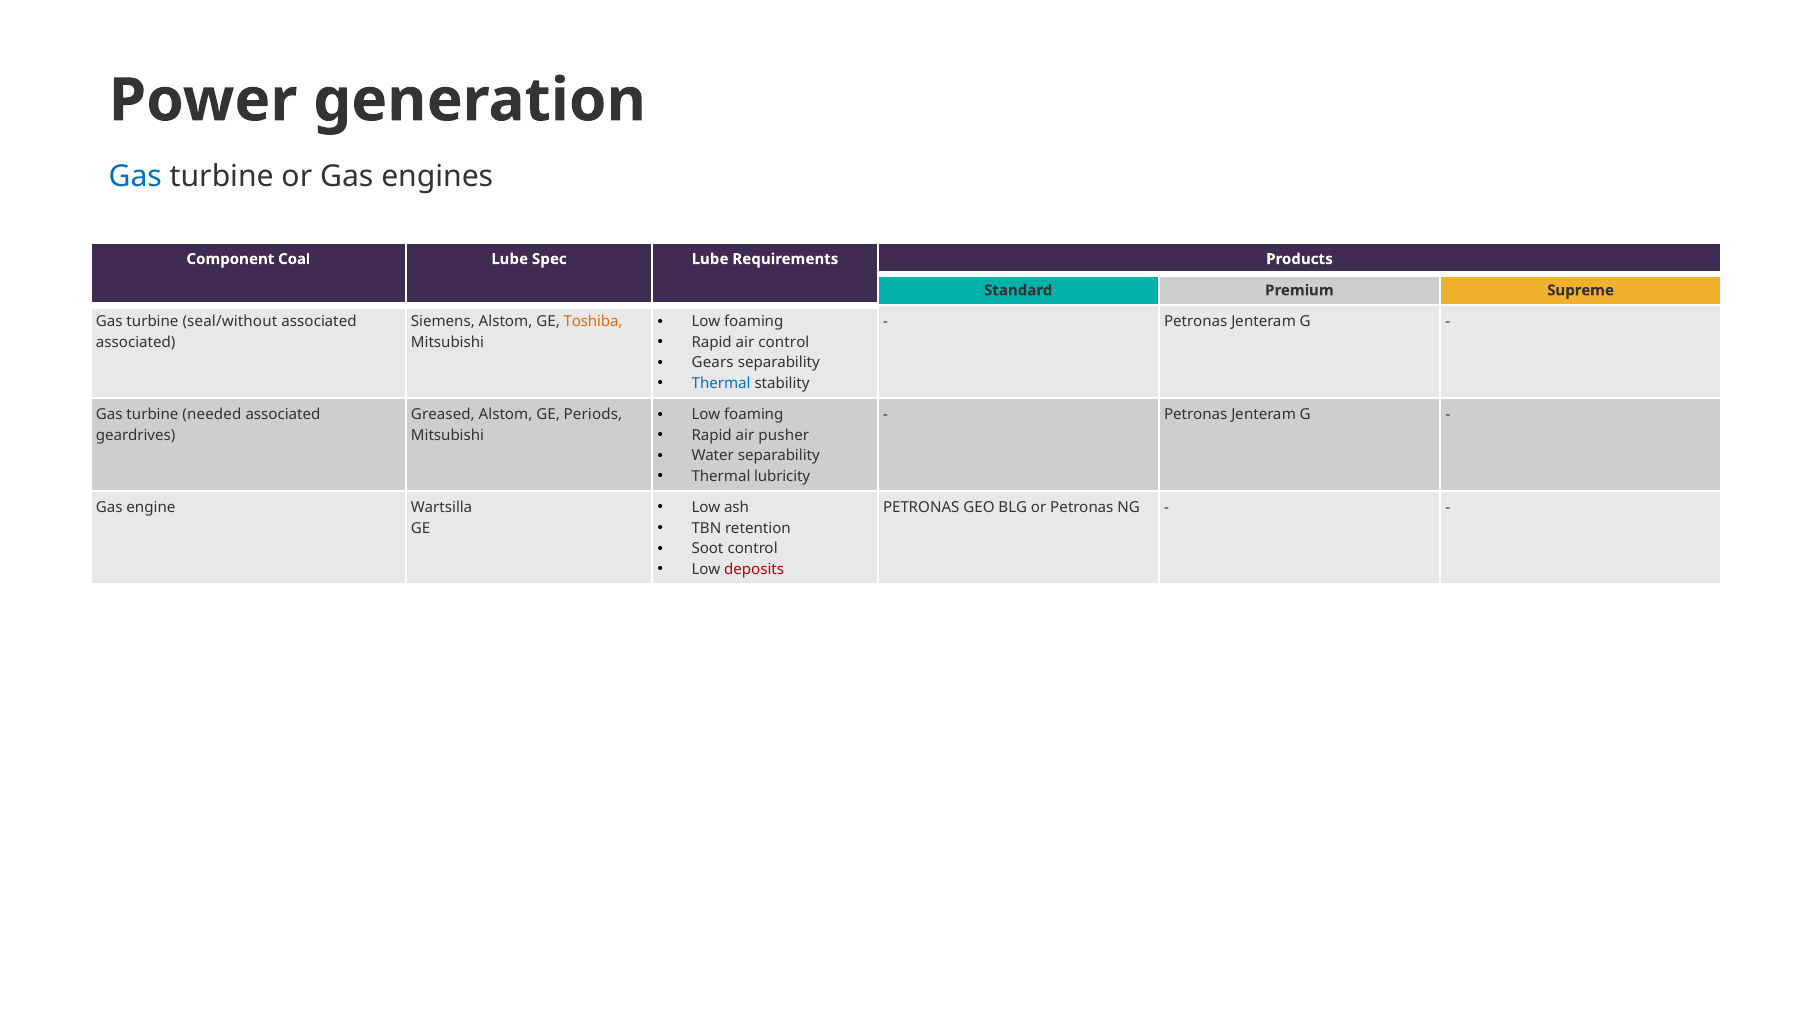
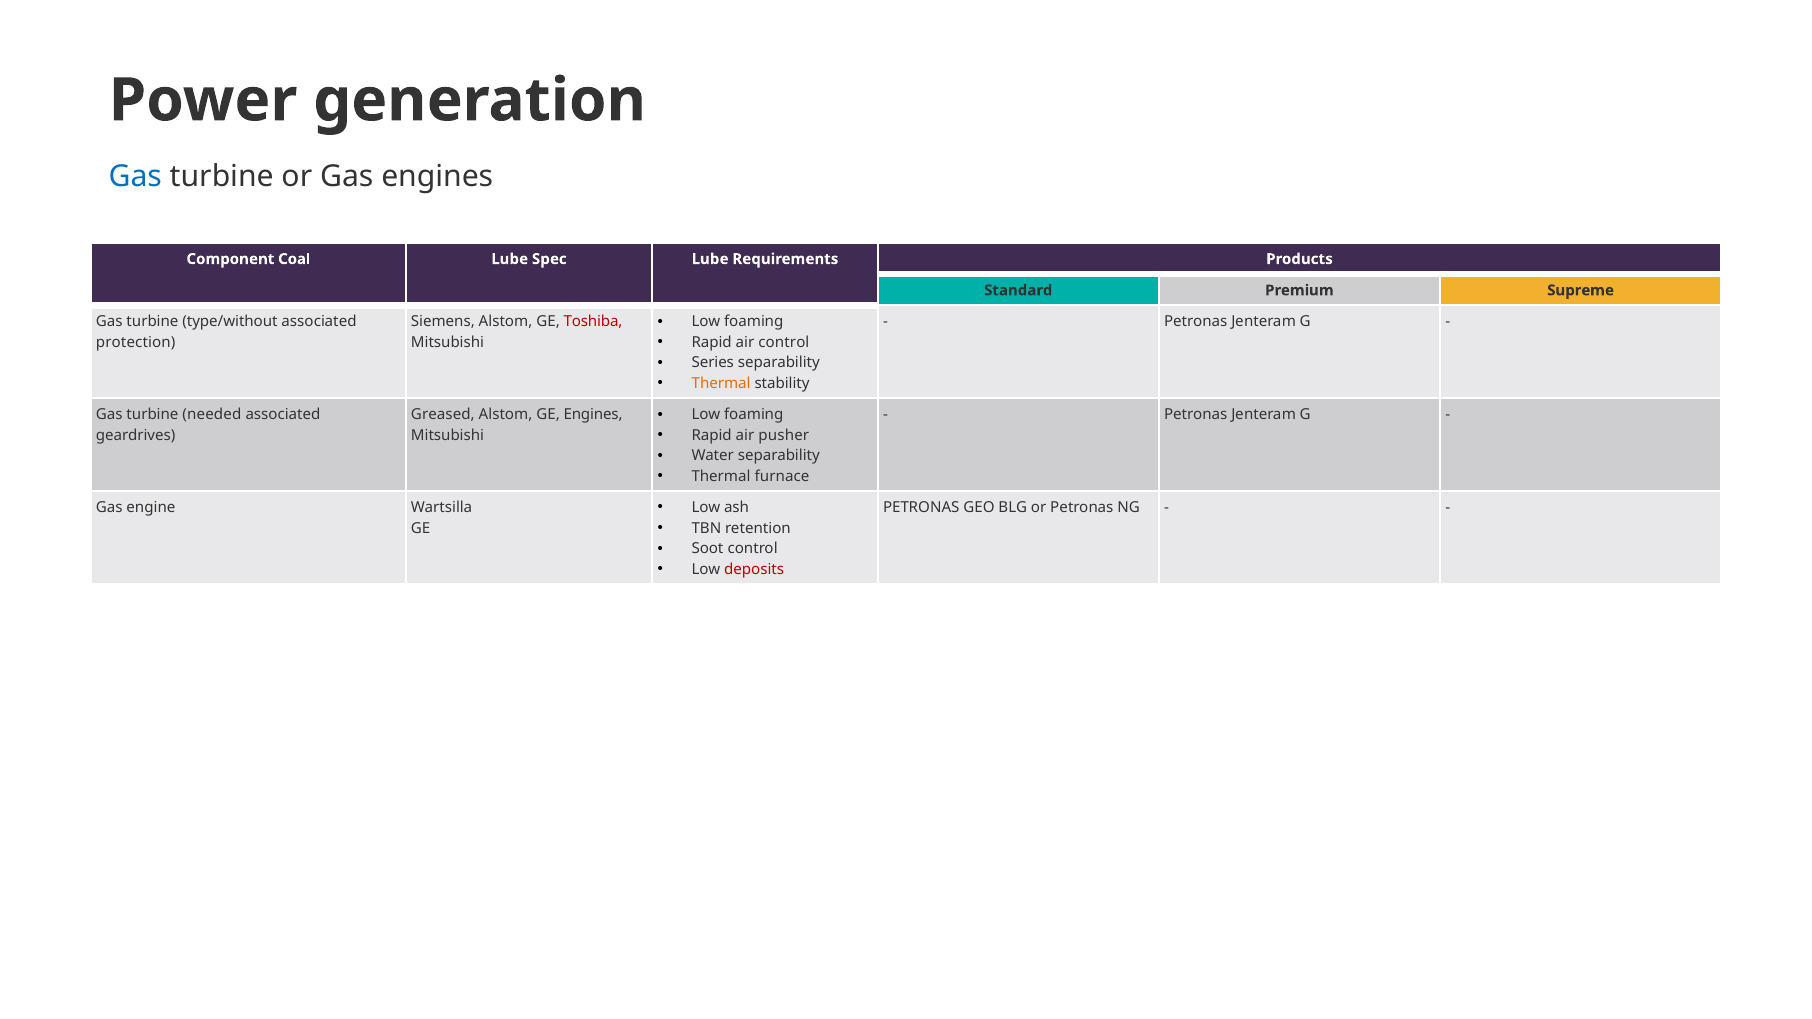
seal/without: seal/without -> type/without (230, 322)
Toshiba colour: orange -> red (593, 322)
associated: associated -> protection (136, 342)
Gears: Gears -> Series (713, 363)
Thermal colour: blue -> orange (721, 383)
GE Periods: Periods -> Engines (593, 415)
lubricity: lubricity -> furnace (782, 476)
